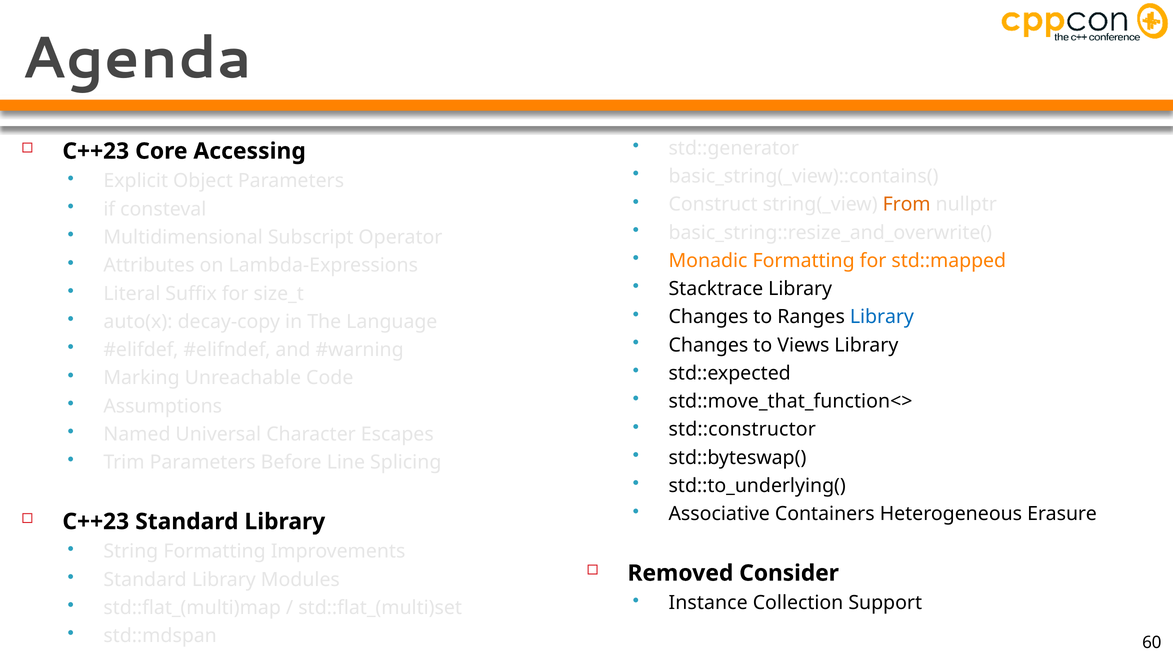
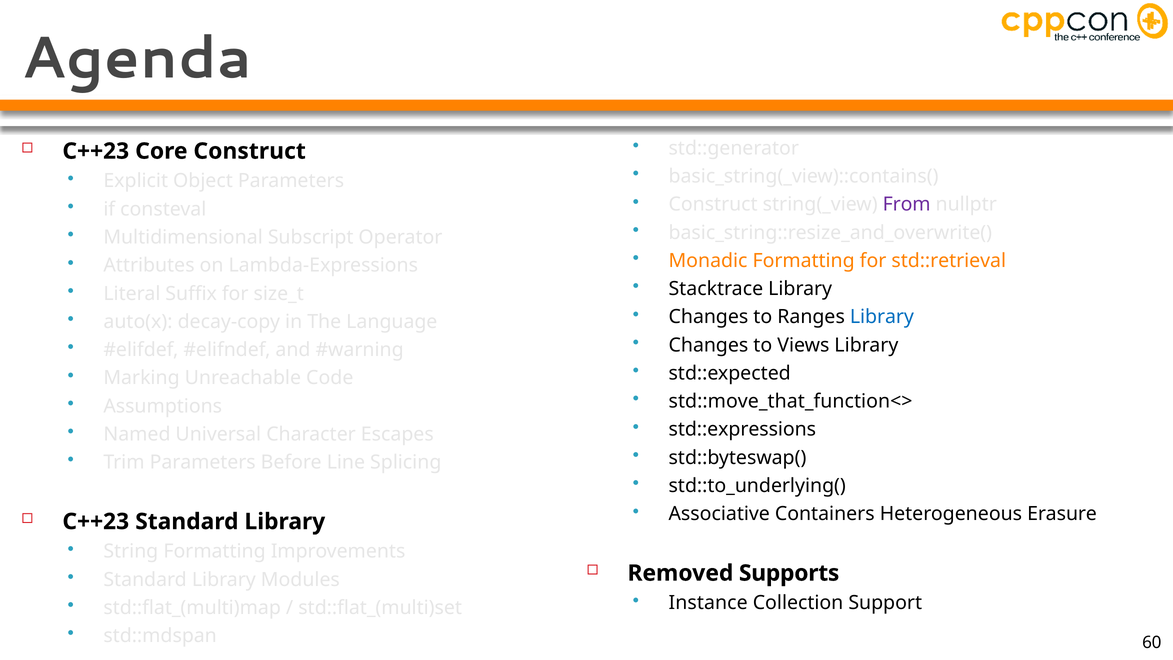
Core Accessing: Accessing -> Construct (250, 151)
From colour: orange -> purple (907, 204)
std::mapped: std::mapped -> std::retrieval (949, 261)
std::constructor: std::constructor -> std::expressions (742, 429)
Consider: Consider -> Supports (789, 573)
